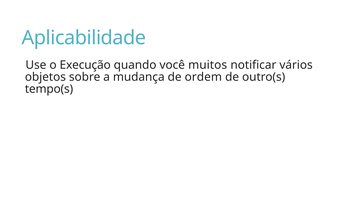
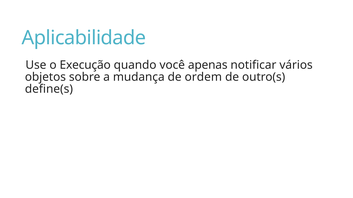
muitos: muitos -> apenas (208, 65)
tempo(s: tempo(s -> define(s (49, 89)
